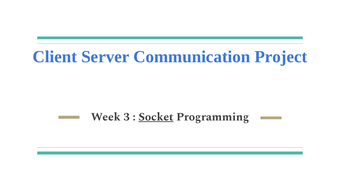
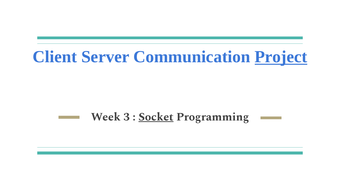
Project underline: none -> present (281, 57)
